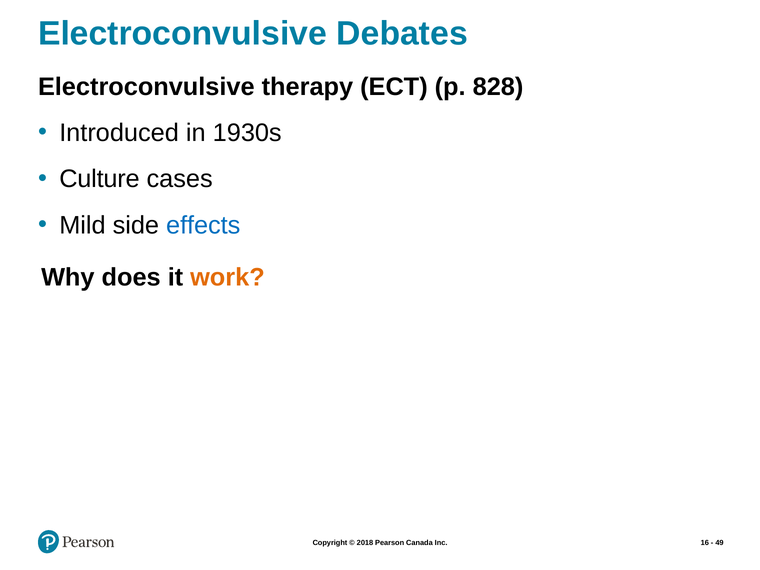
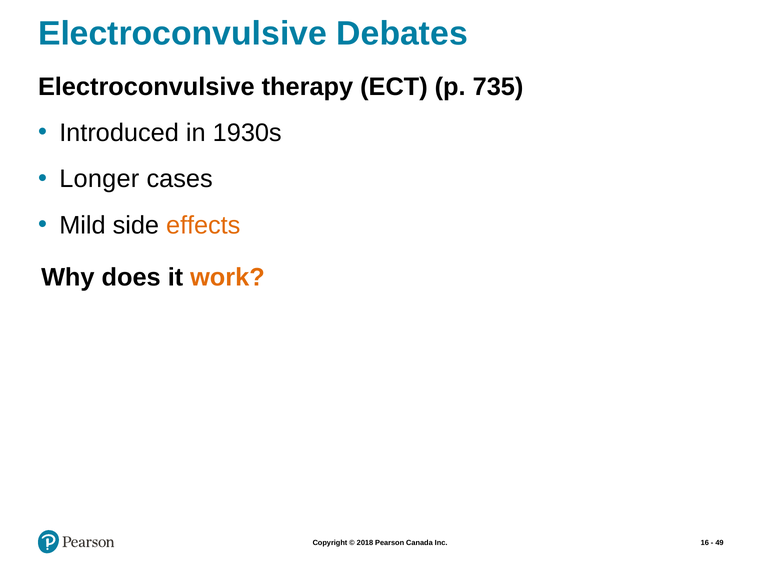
828: 828 -> 735 (498, 87)
Culture: Culture -> Longer (99, 179)
effects colour: blue -> orange (203, 225)
